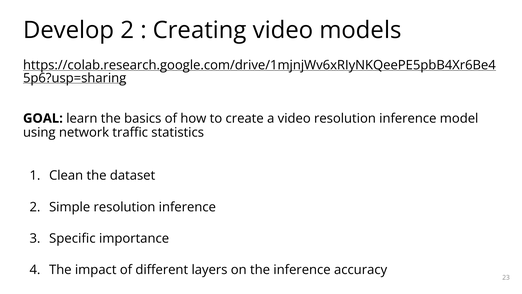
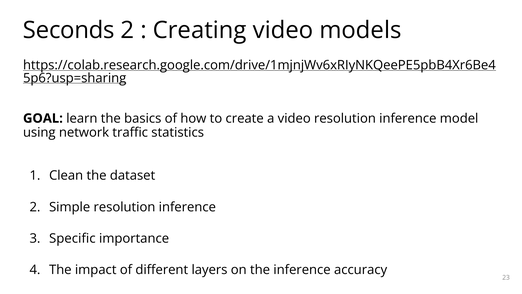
Develop: Develop -> Seconds (69, 30)
